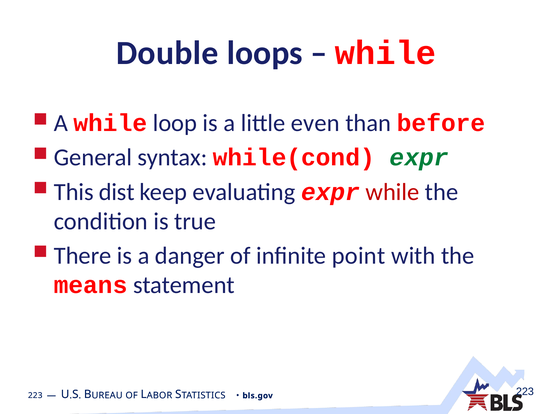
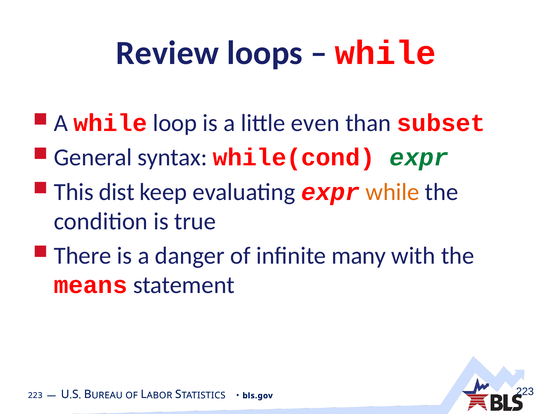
Double: Double -> Review (167, 53)
before: before -> subset (441, 123)
while colour: red -> orange (392, 192)
point: point -> many (359, 256)
